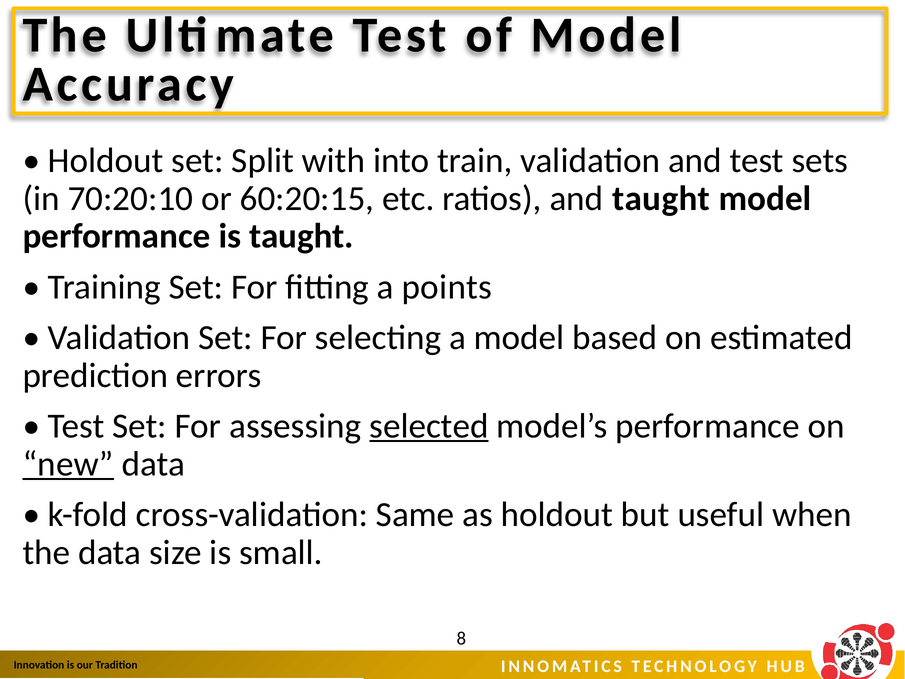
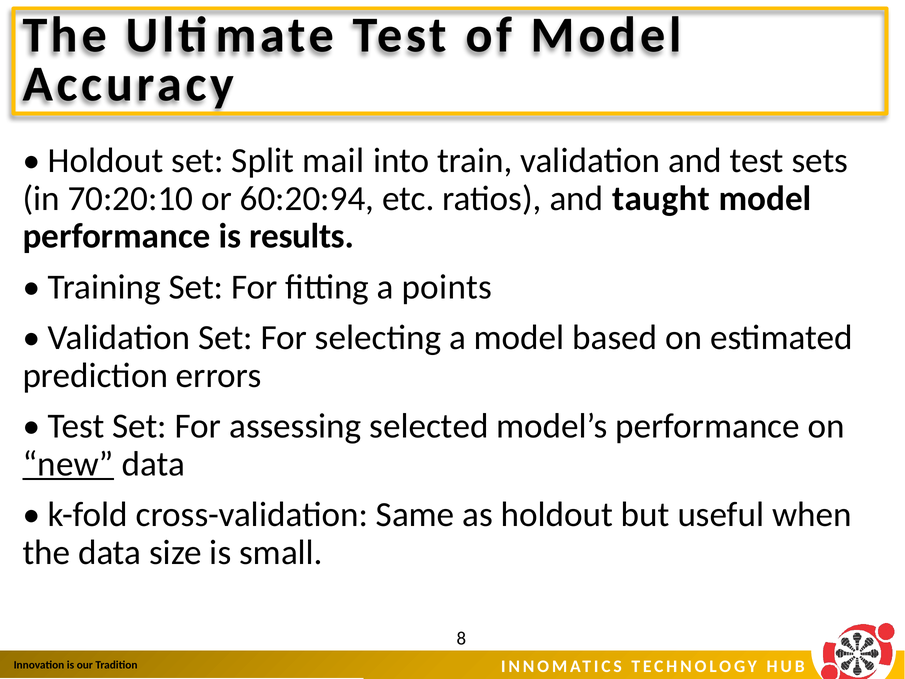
with: with -> mail (333, 160)
60:20:15: 60:20:15 -> 60:20:94 (307, 198)
is taught: taught -> results (302, 236)
selected underline: present -> none (429, 426)
